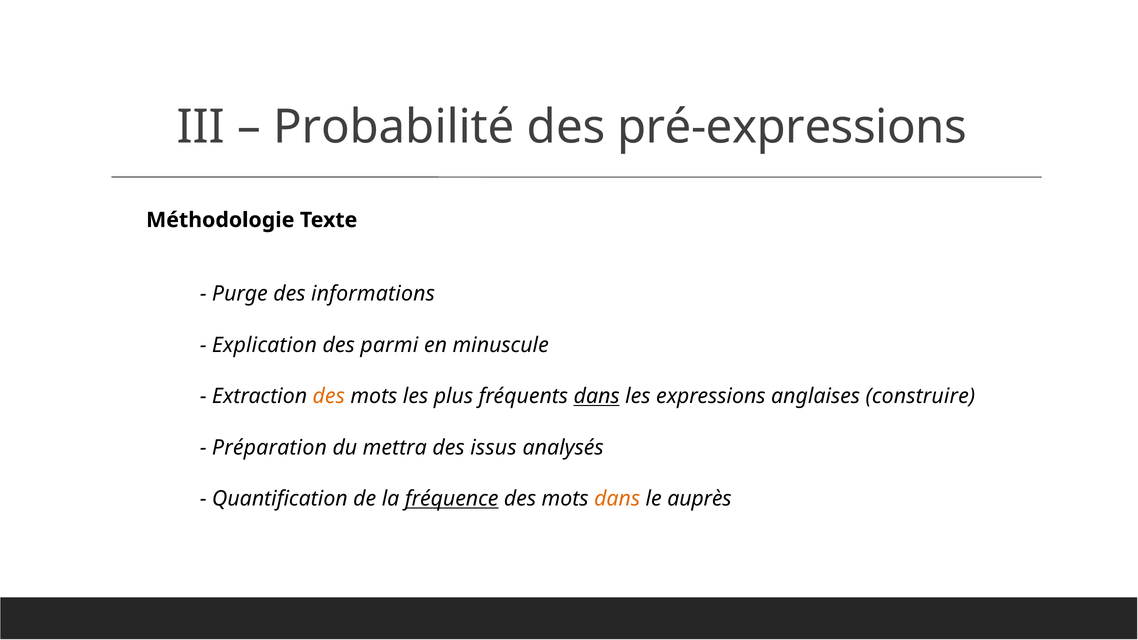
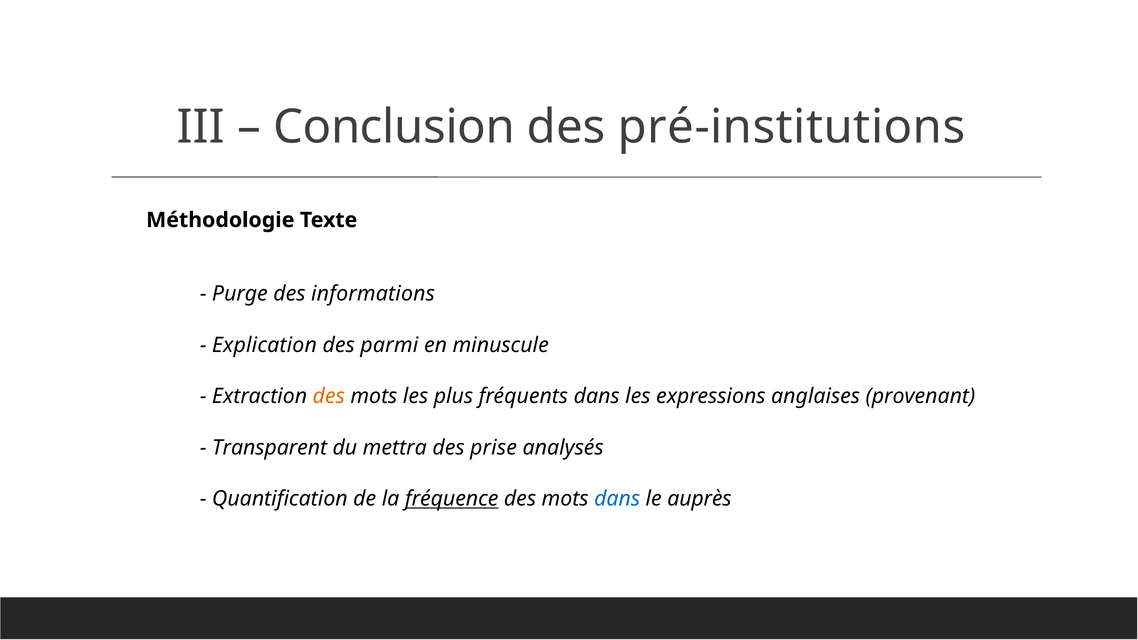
Probabilité: Probabilité -> Conclusion (394, 127)
pré-expressions: pré-expressions -> pré-institutions (792, 127)
dans underline: present -> none (597, 396)
construire: construire -> provenant (920, 396)
Préparation: Préparation -> Transparent (270, 448)
issus: issus -> prise (493, 448)
dans colour: orange -> blue (617, 499)
